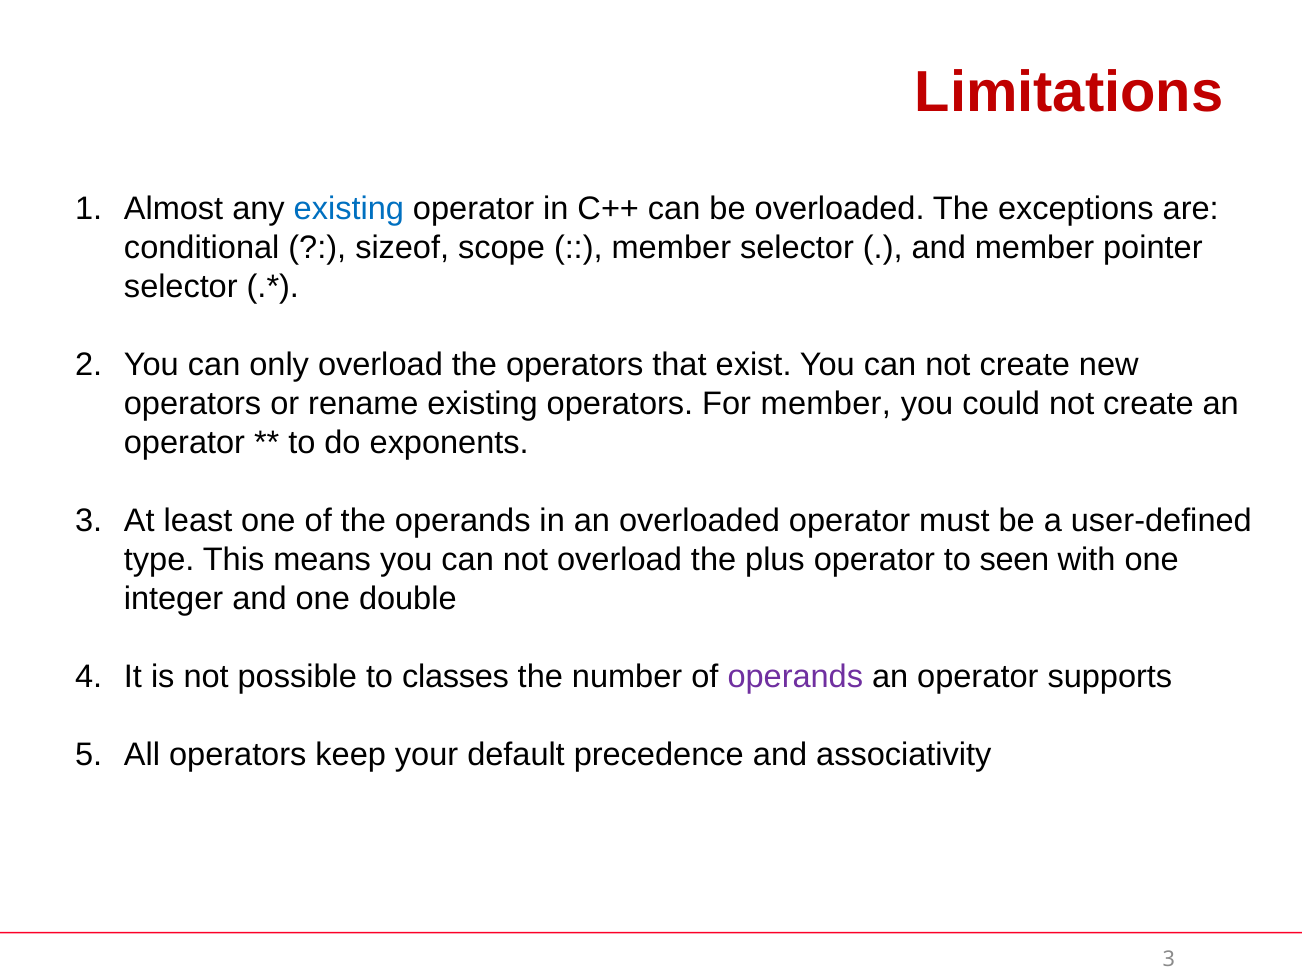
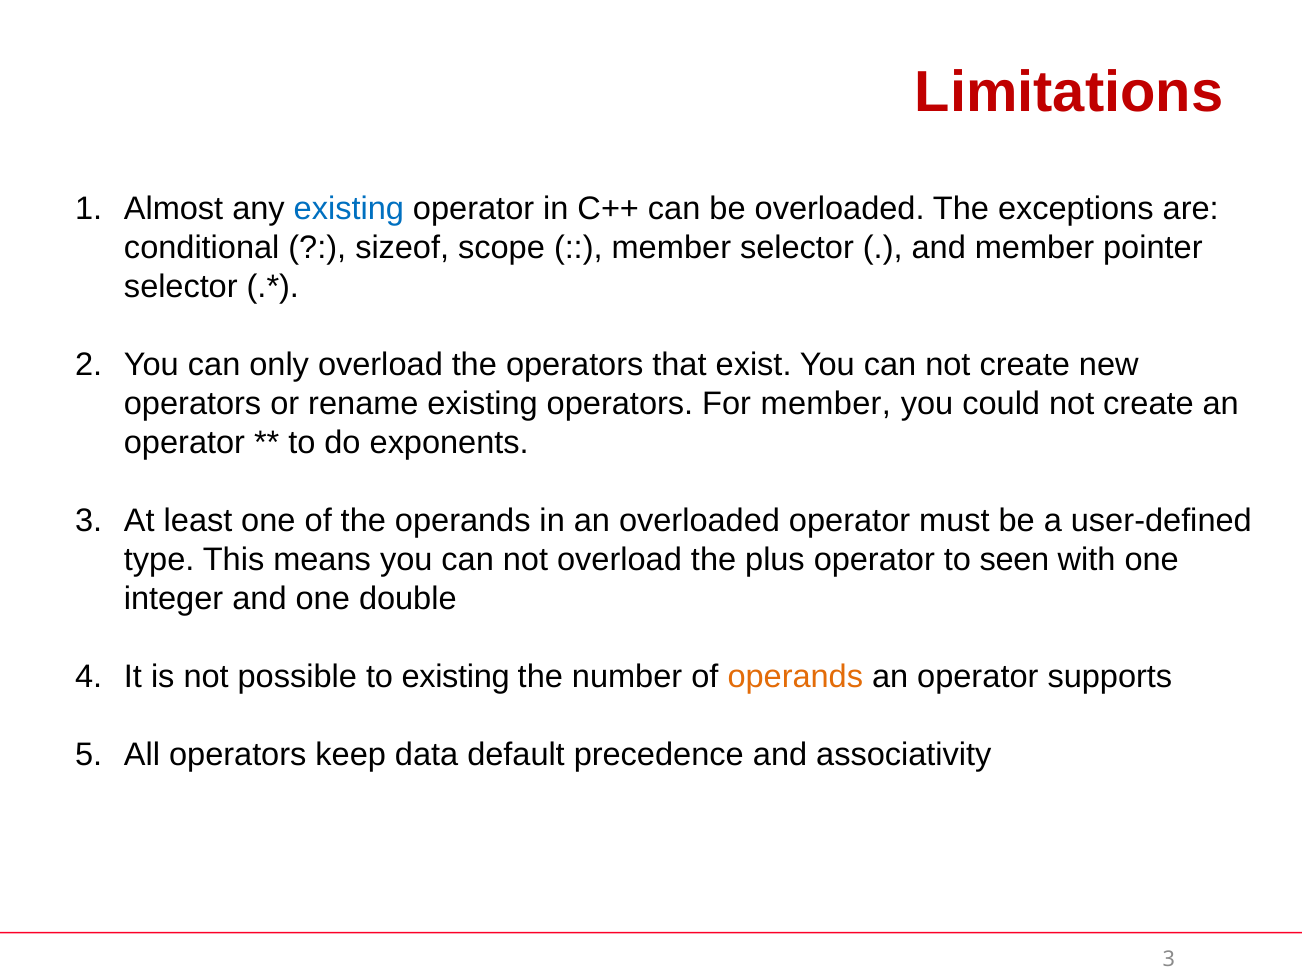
to classes: classes -> existing (456, 678)
operands colour: purple -> orange (795, 678)
your: your -> data (427, 756)
